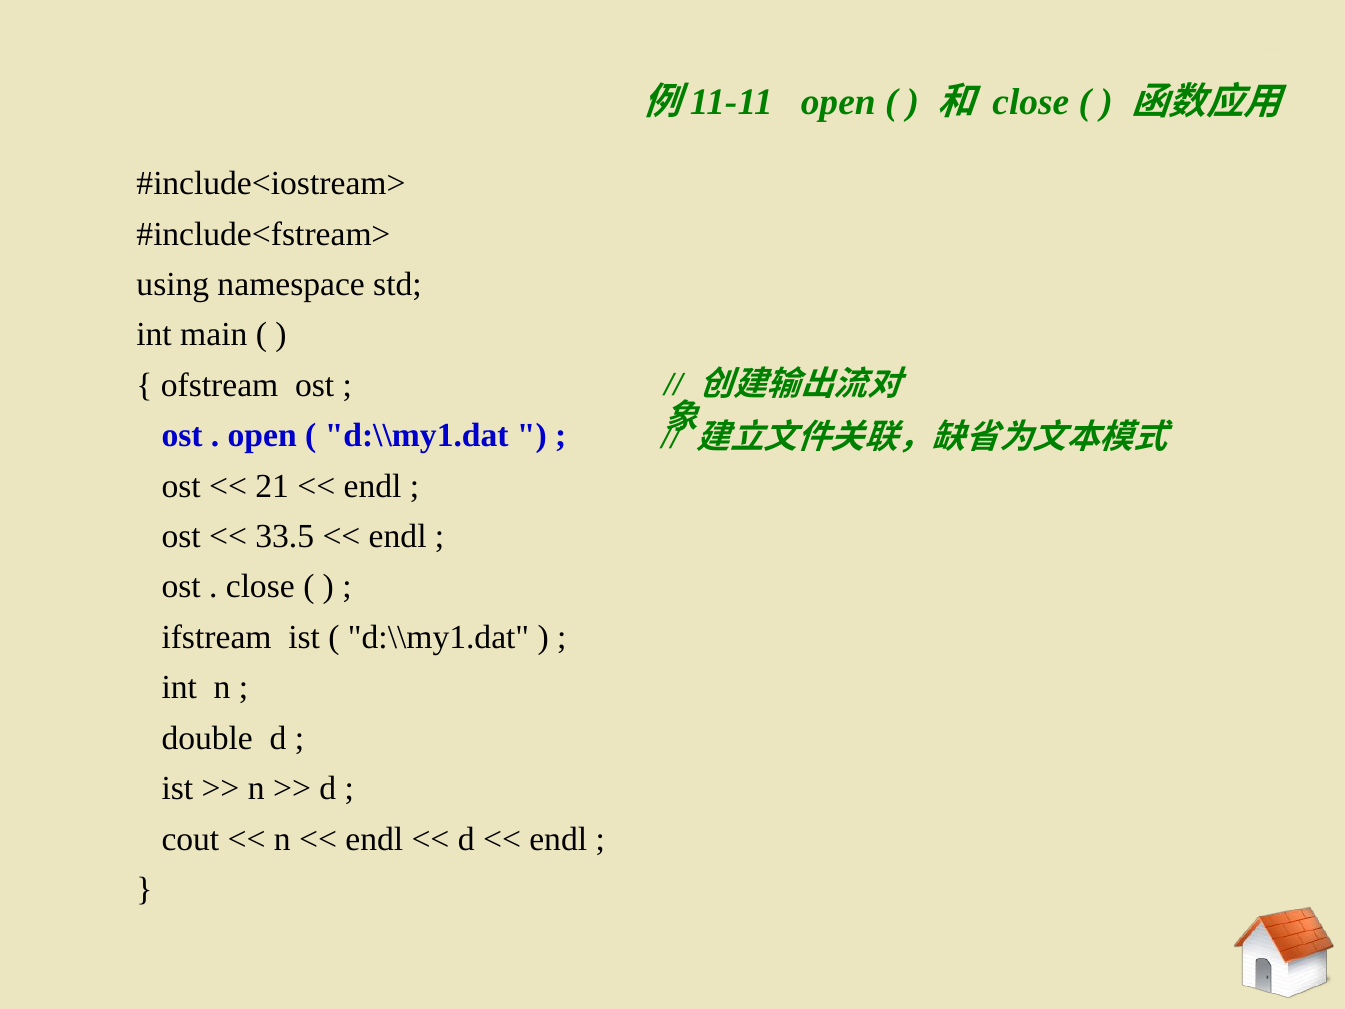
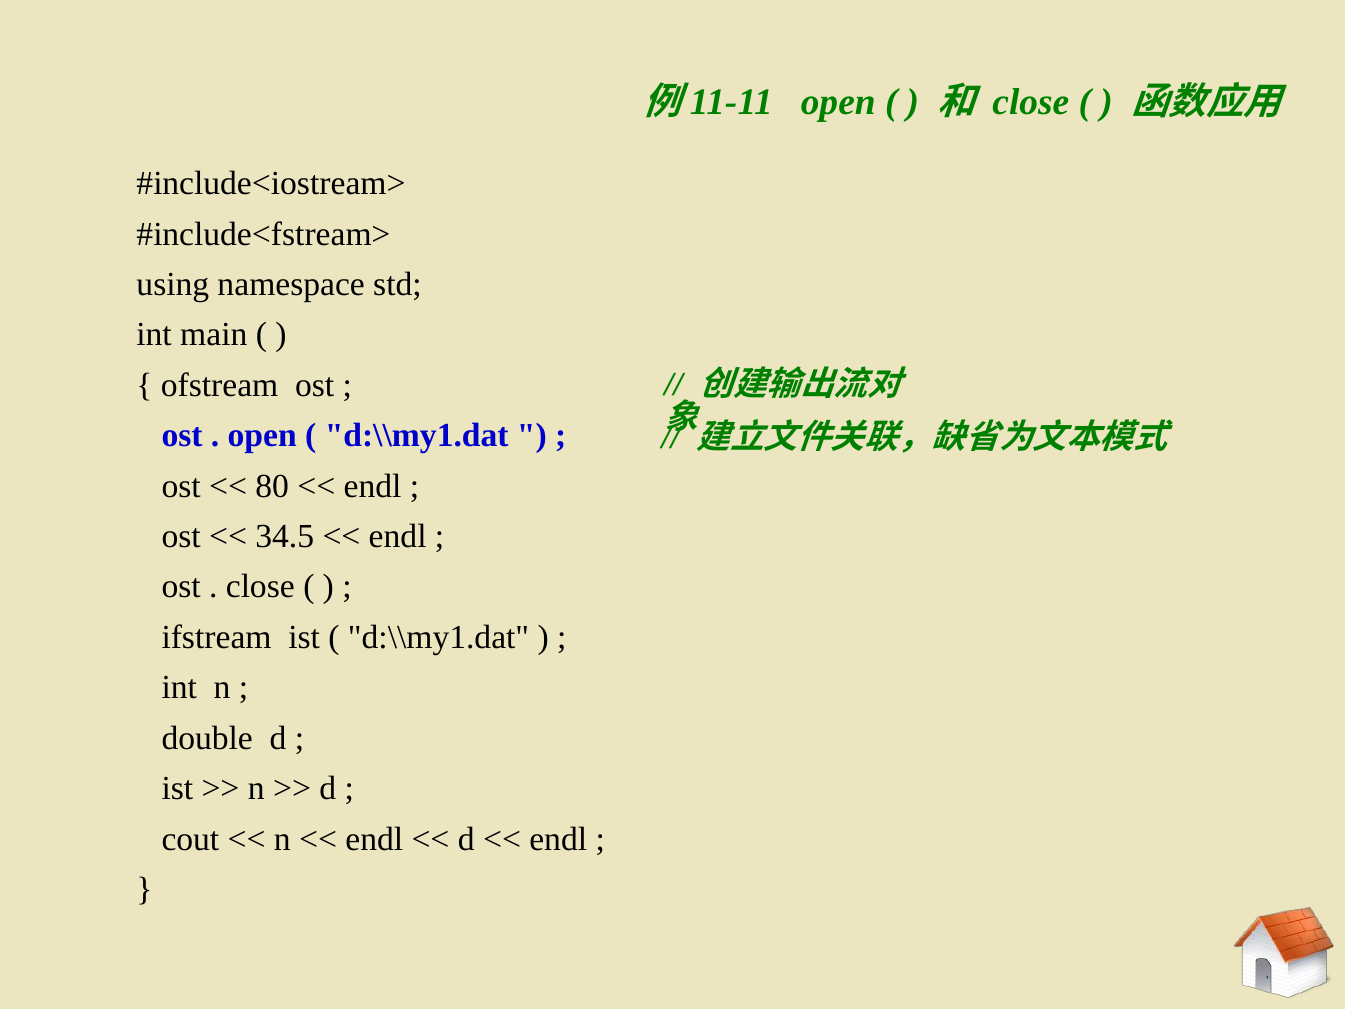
21: 21 -> 80 (272, 486)
33.5: 33.5 -> 34.5 (285, 536)
